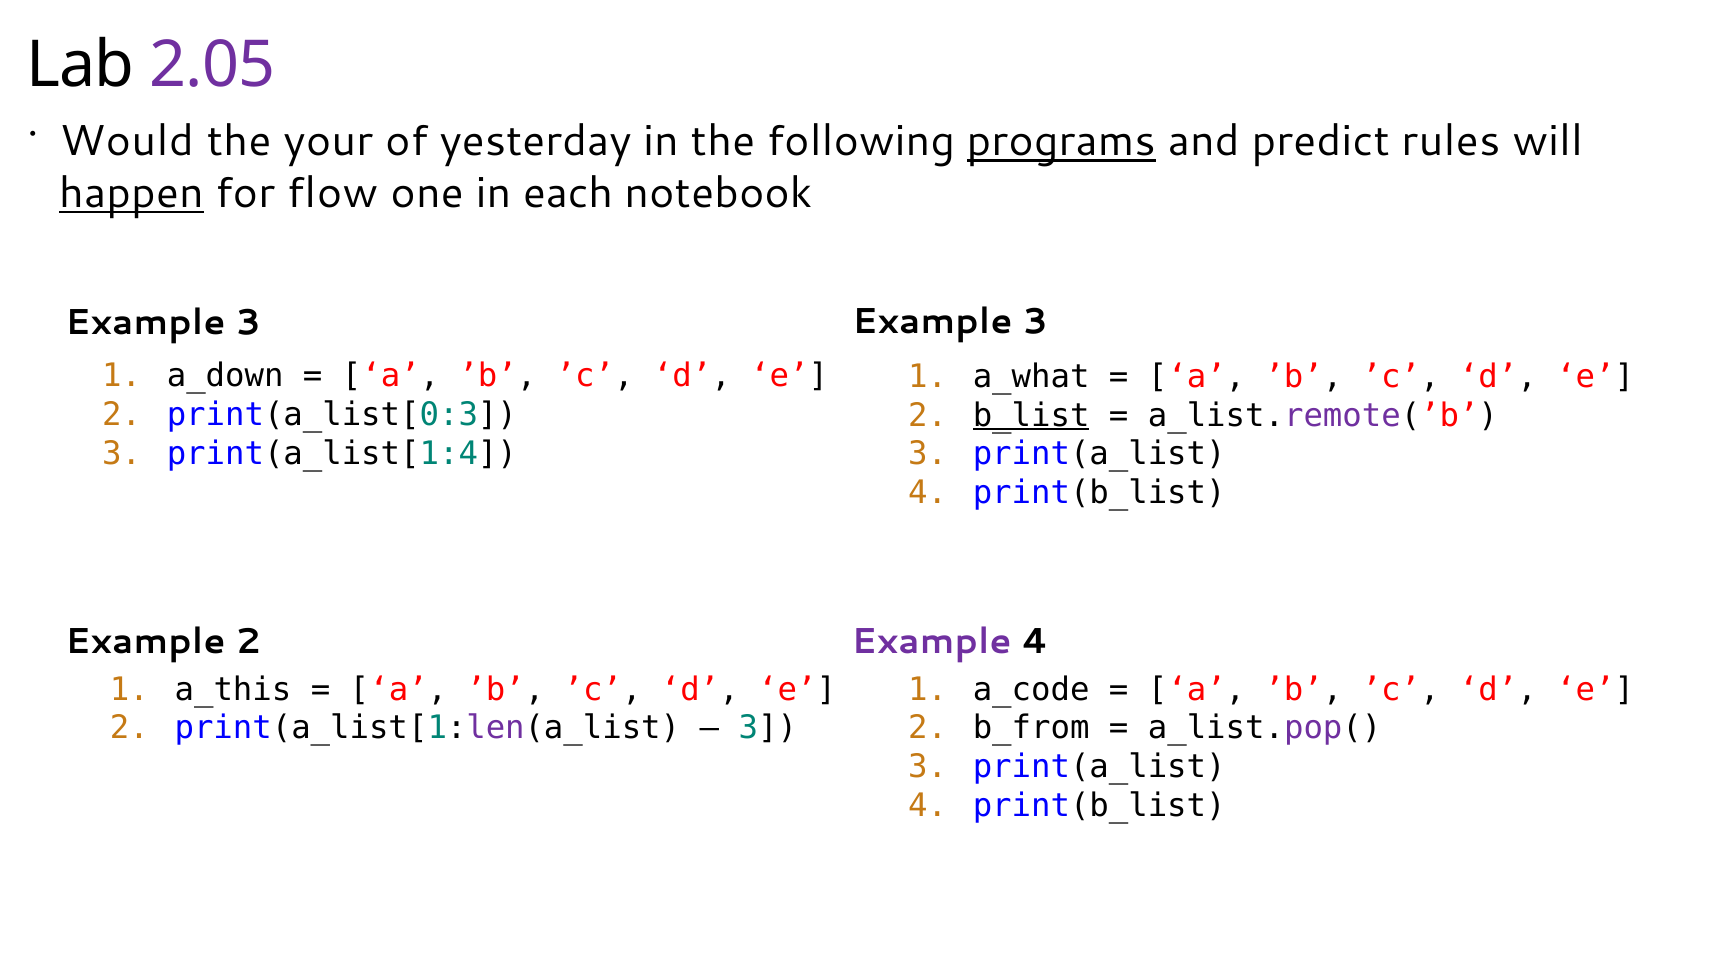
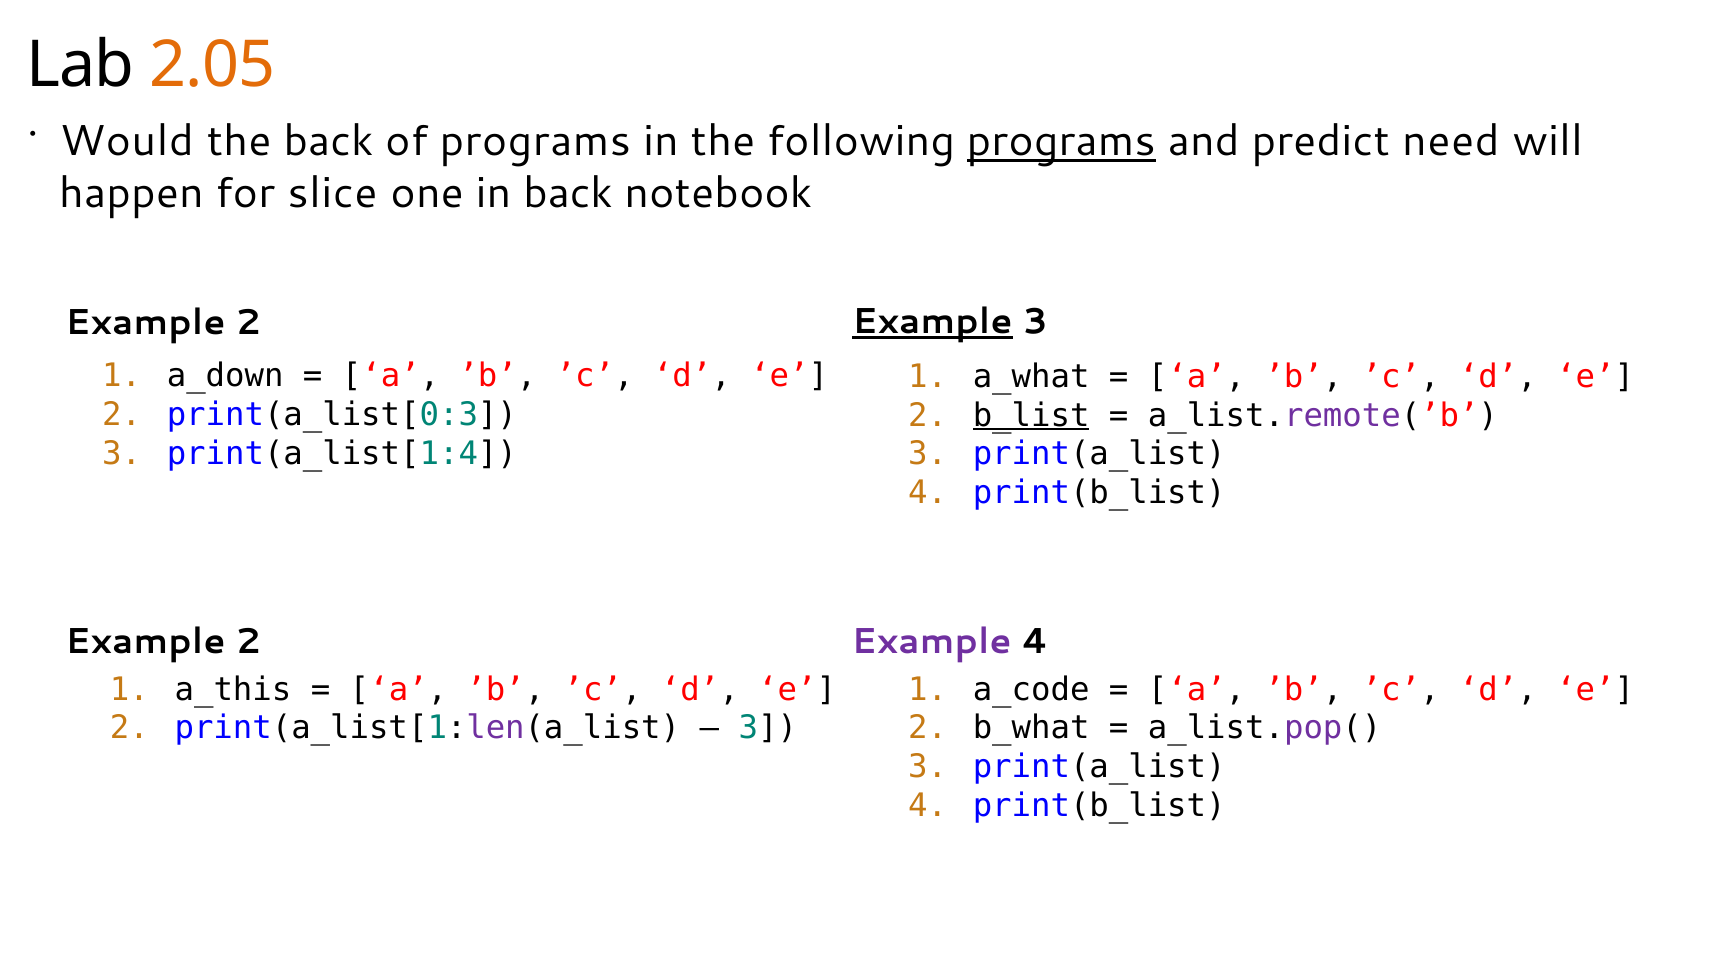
2.05 colour: purple -> orange (213, 65)
the your: your -> back (328, 142)
of yesterday: yesterday -> programs (535, 142)
rules: rules -> need (1451, 142)
happen underline: present -> none (131, 193)
flow: flow -> slice (332, 193)
in each: each -> back (568, 193)
Example underline: none -> present (932, 322)
3: 3 -> 2 (248, 322)
b_from: b_from -> b_what (1031, 728)
